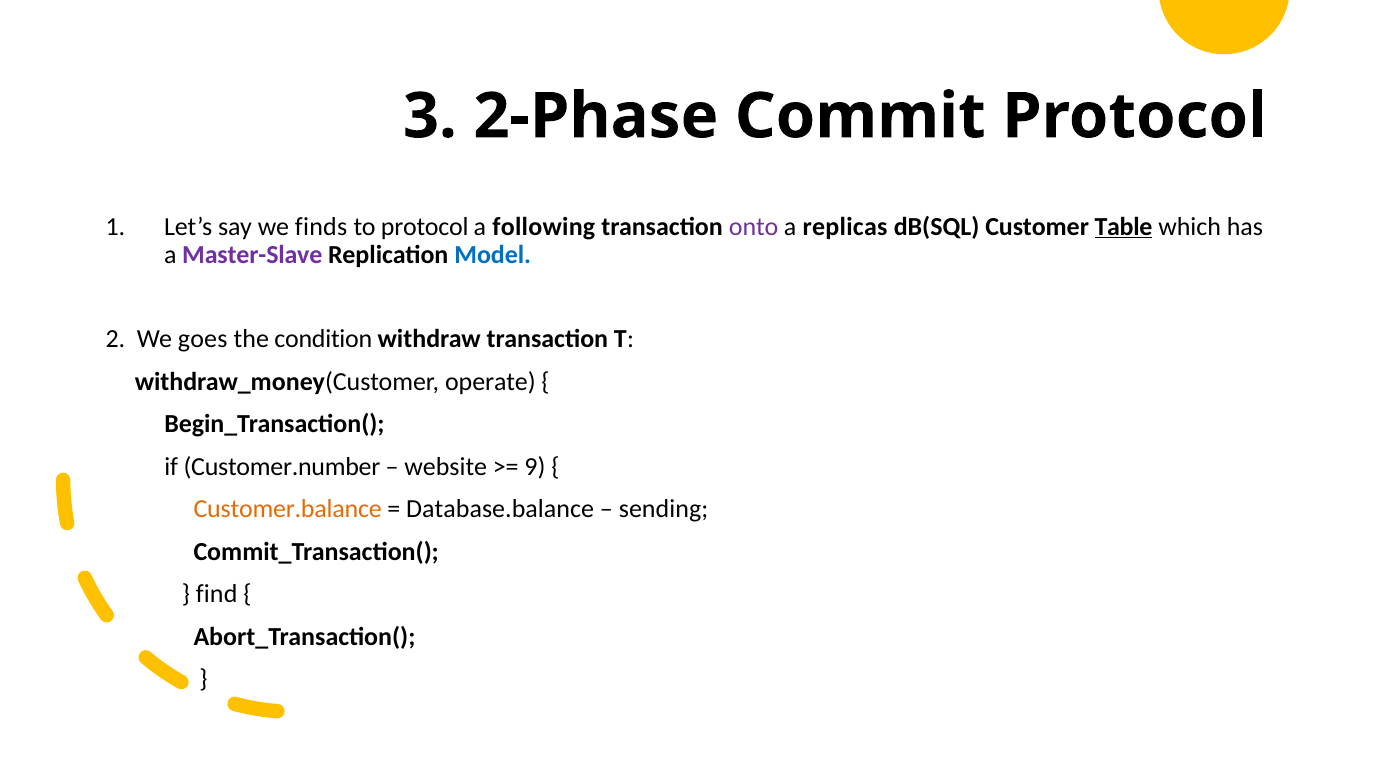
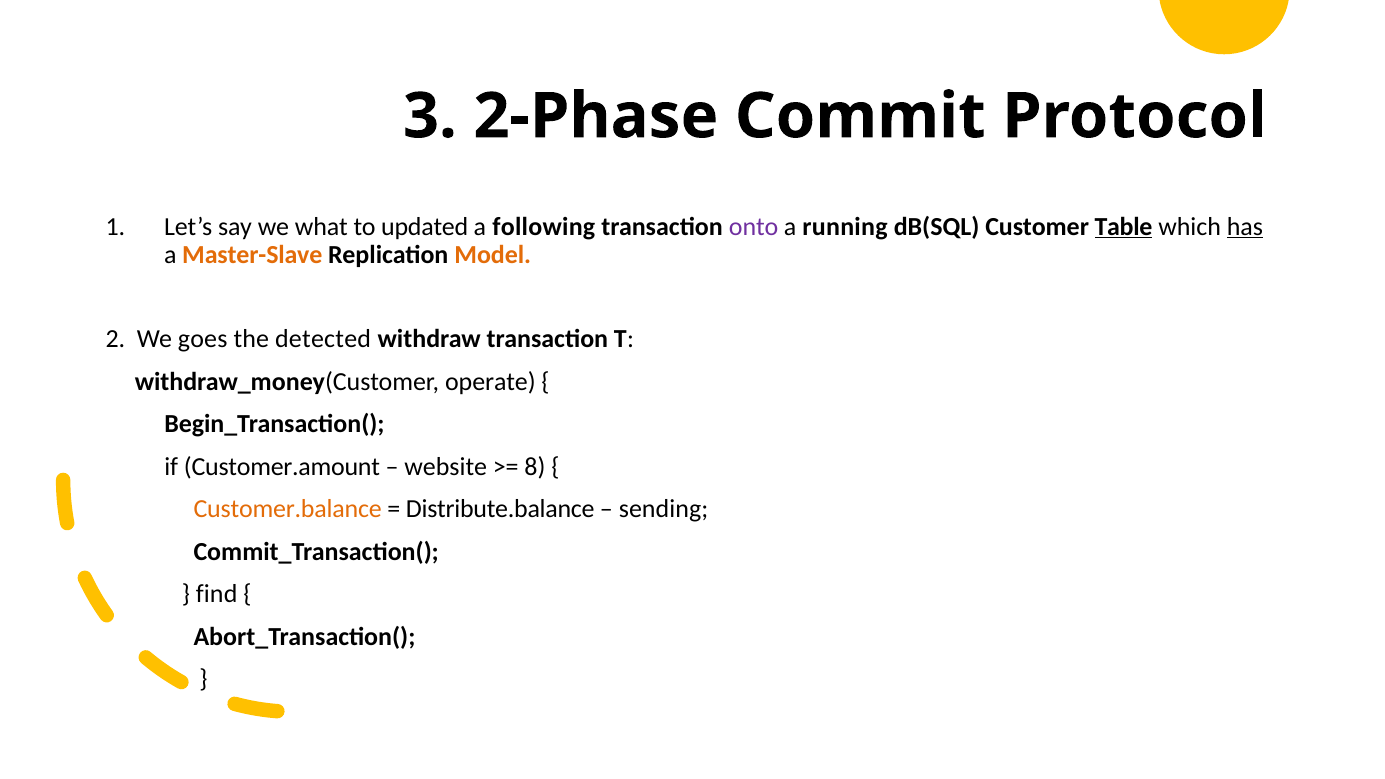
finds: finds -> what (321, 226)
to protocol: protocol -> updated (425, 226)
replicas: replicas -> running (845, 226)
has underline: none -> present (1245, 226)
Master-Slave colour: purple -> orange (252, 255)
Model colour: blue -> orange (493, 255)
condition: condition -> detected (323, 339)
Customer.number: Customer.number -> Customer.amount (282, 467)
9: 9 -> 8 (535, 467)
Database.balance: Database.balance -> Distribute.balance (500, 509)
